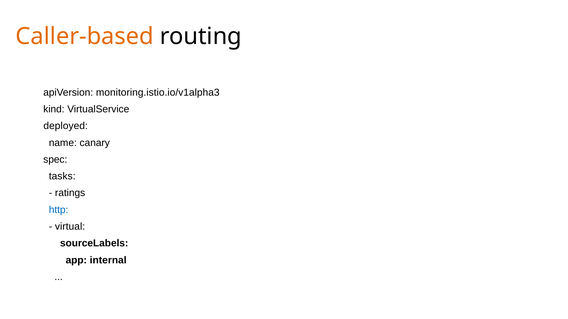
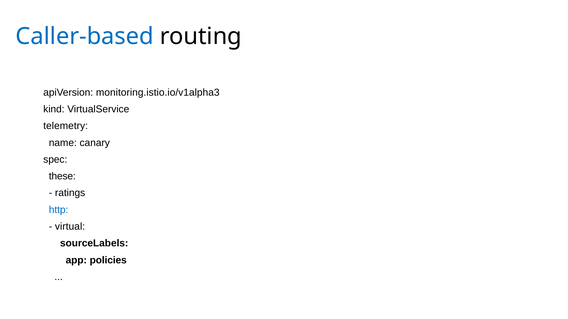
Caller-based colour: orange -> blue (85, 36)
deployed: deployed -> telemetry (66, 126)
tasks: tasks -> these (62, 176)
internal: internal -> policies (108, 260)
